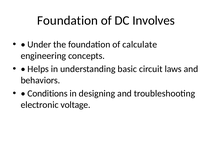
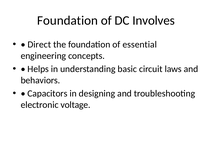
Under: Under -> Direct (39, 44)
calculate: calculate -> essential (140, 44)
Conditions: Conditions -> Capacitors (47, 93)
